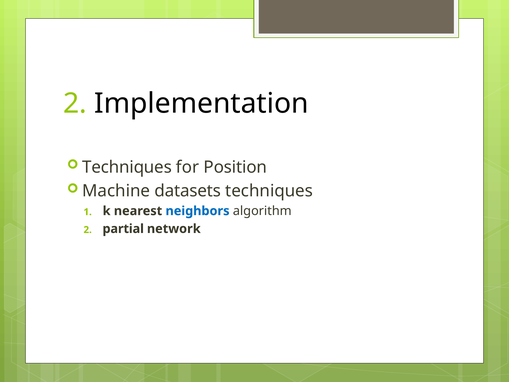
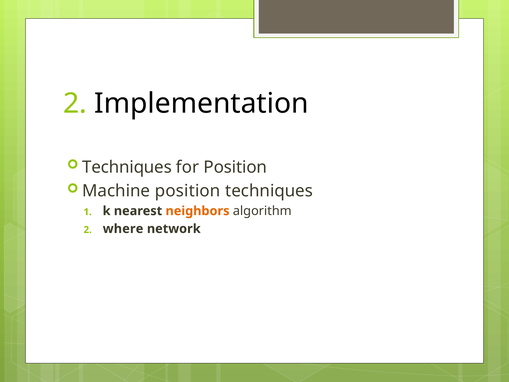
Machine datasets: datasets -> position (188, 191)
neighbors colour: blue -> orange (198, 211)
partial: partial -> where (123, 229)
